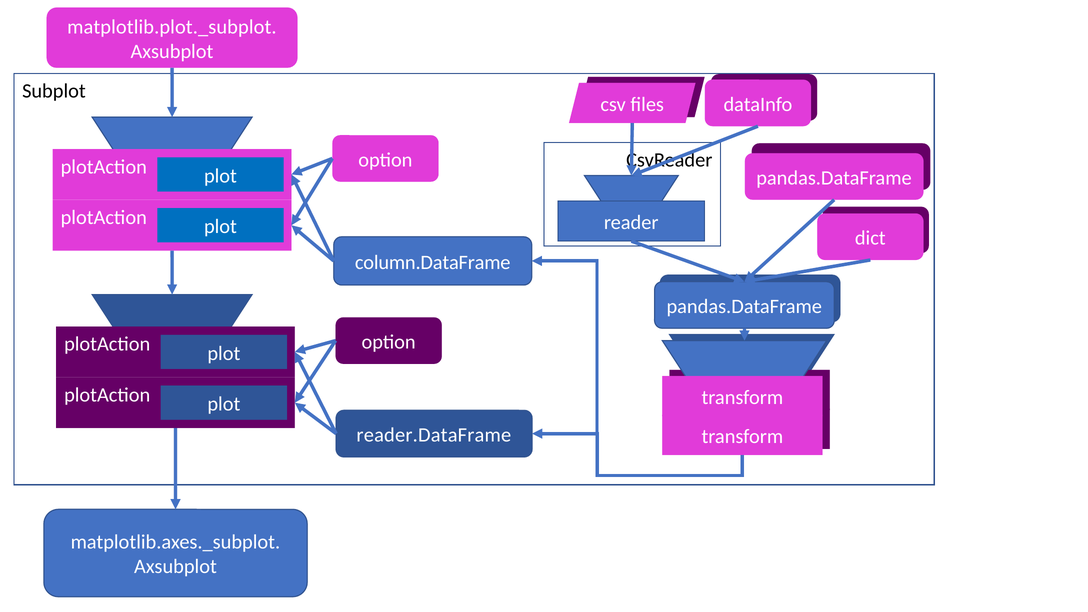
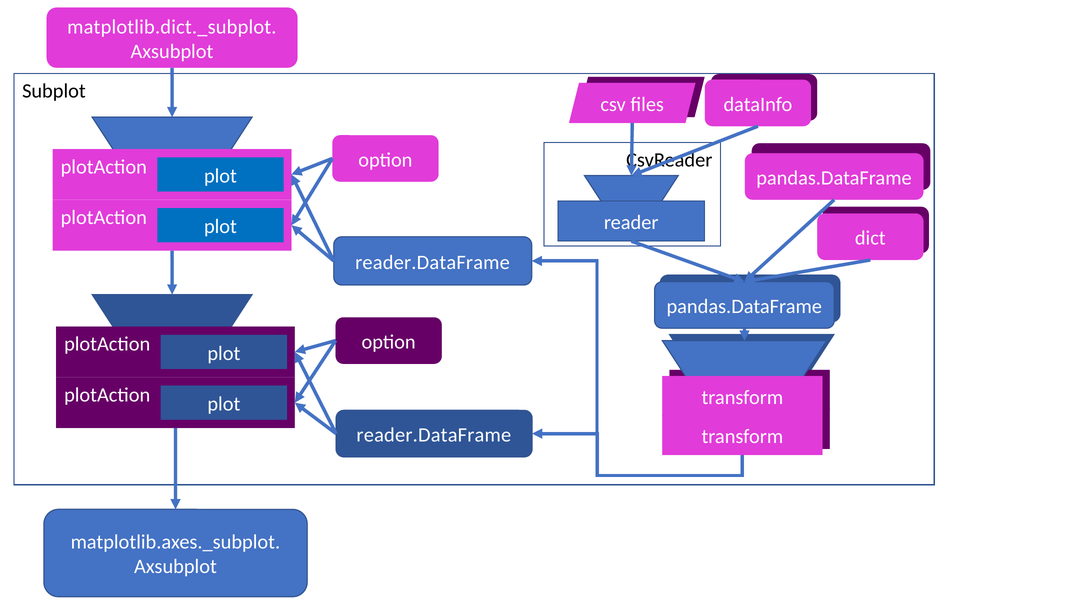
matplotlib.plot._subplot: matplotlib.plot._subplot -> matplotlib.dict._subplot (172, 27)
column.DataFrame: column.DataFrame -> reader.DataFrame (433, 262)
